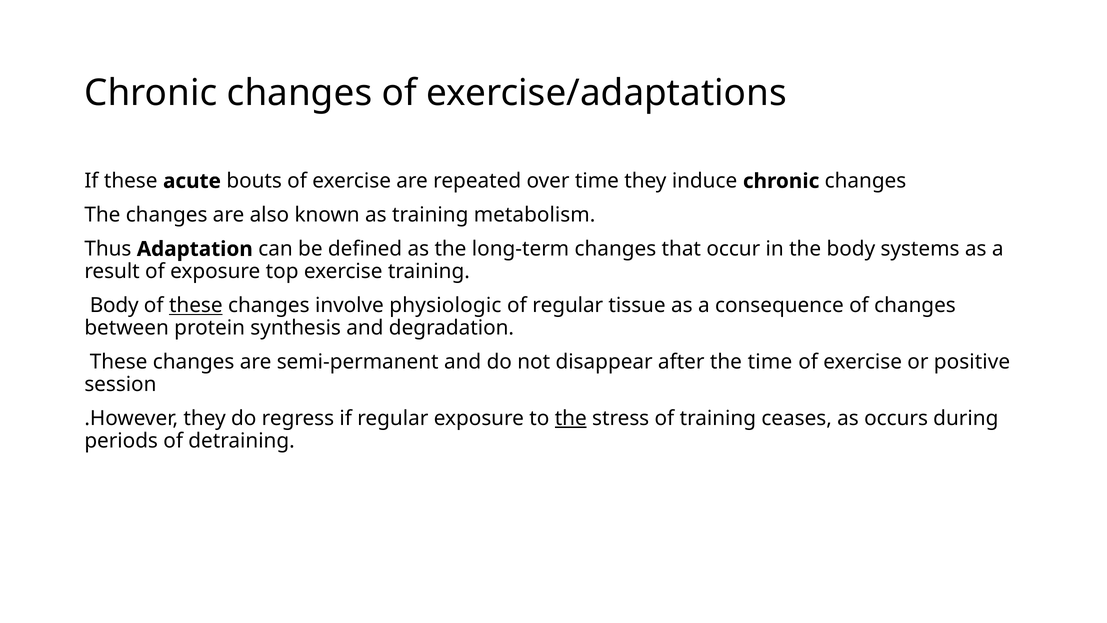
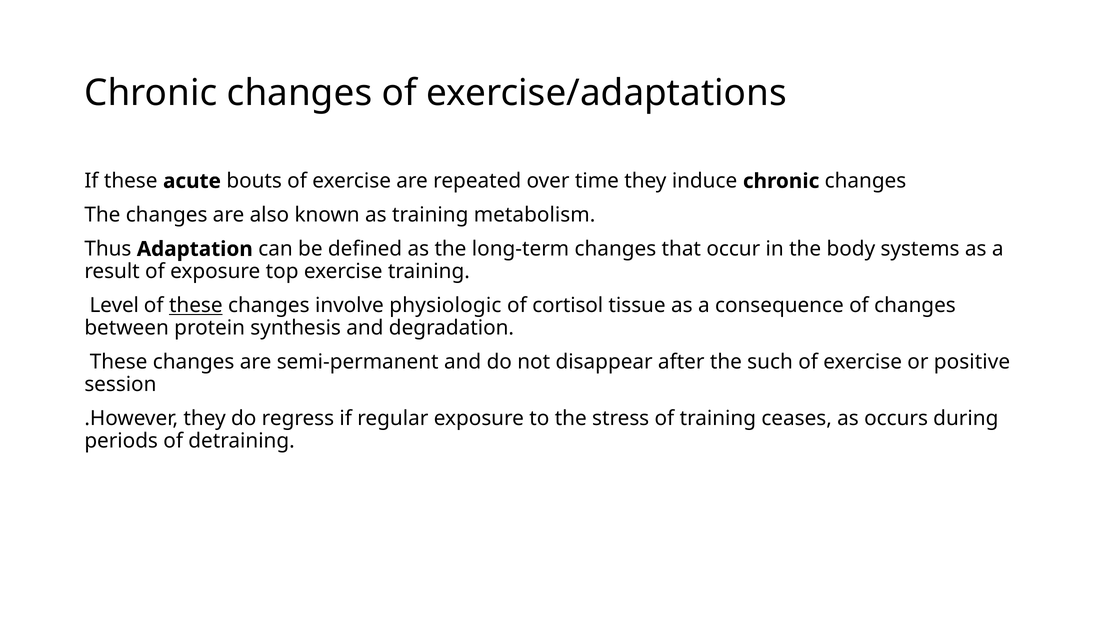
Body: Body -> Level (114, 305)
of regular: regular -> cortisol (568, 305)
the time: time -> such (770, 362)
the underline: present -> none (571, 418)
